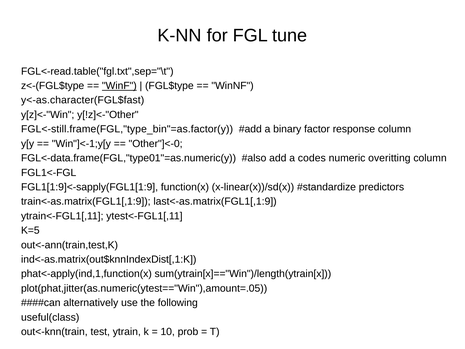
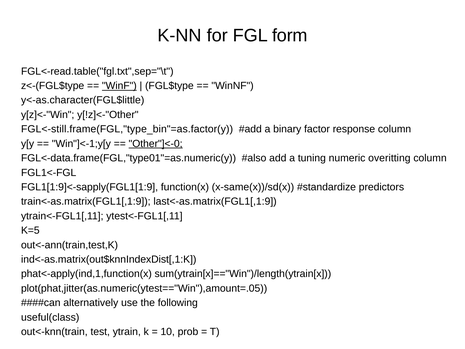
tune: tune -> form (290, 35)
y<-as.character(FGL$fast: y<-as.character(FGL$fast -> y<-as.character(FGL$little (83, 100)
Other"]<-0 underline: none -> present (156, 144)
codes: codes -> tuning (312, 158)
x-linear(x))/sd(x: x-linear(x))/sd(x -> x-same(x))/sd(x (253, 187)
